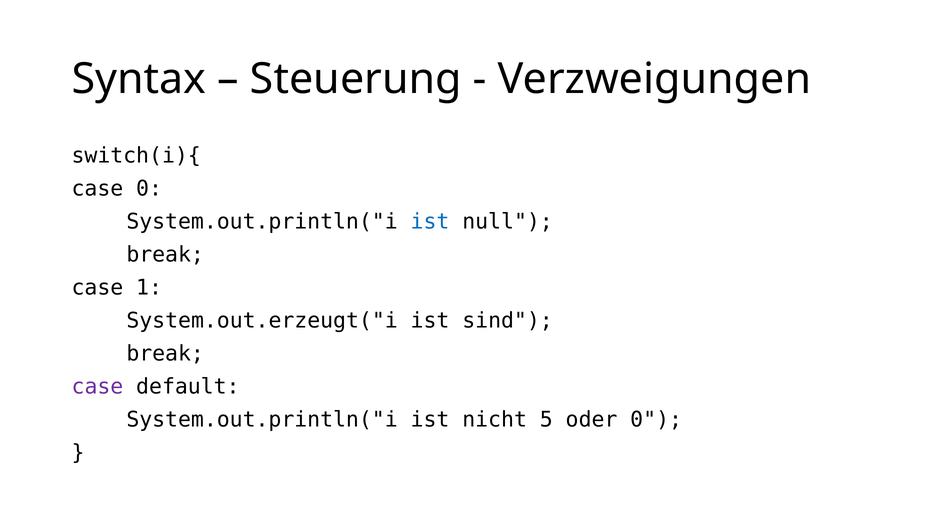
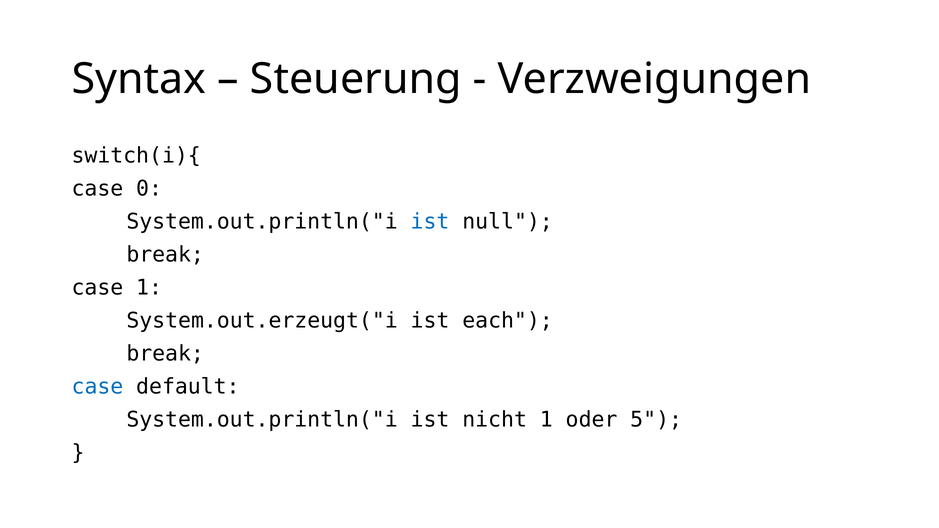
sind: sind -> each (508, 321)
case colour: purple -> blue (97, 387)
nicht 5: 5 -> 1 (546, 420)
oder 0: 0 -> 5 (656, 420)
